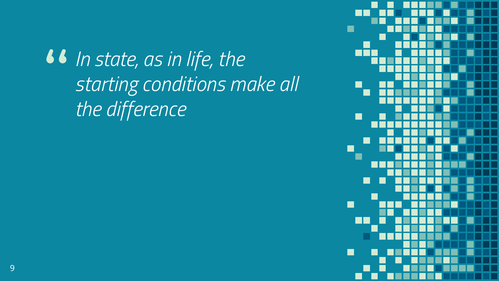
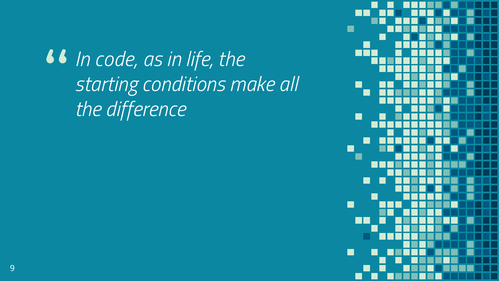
state: state -> code (116, 59)
